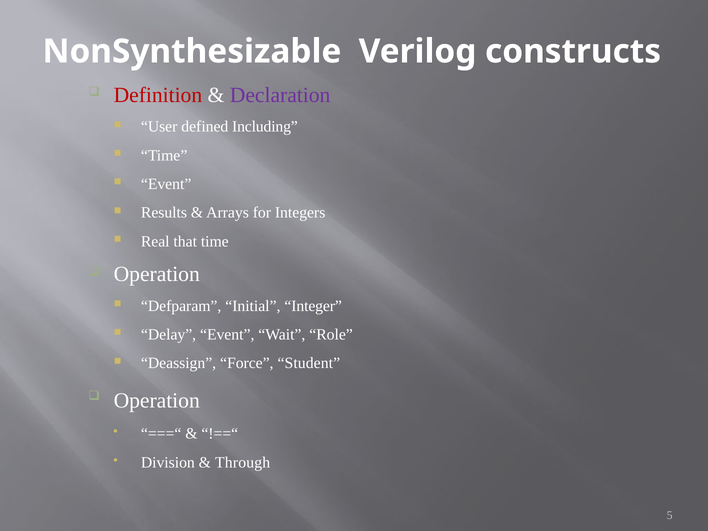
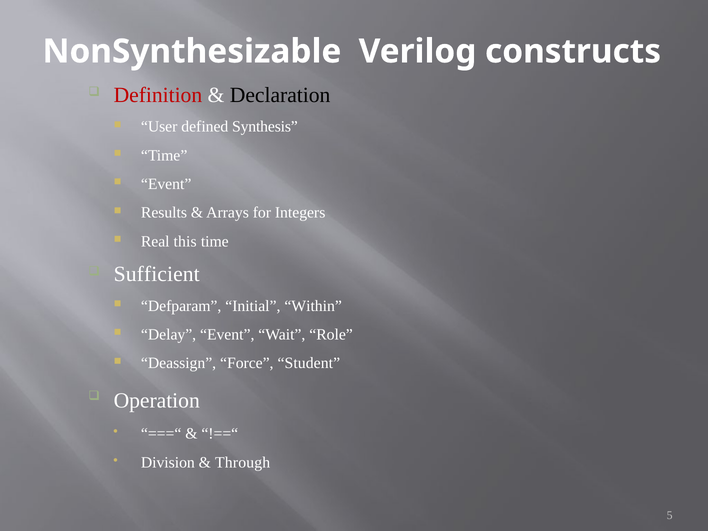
Declaration colour: purple -> black (280, 95)
Including: Including -> Synthesis (265, 127)
that: that -> this (185, 241)
Operation: Operation -> Sufficient (157, 274)
Integer: Integer -> Within (313, 306)
